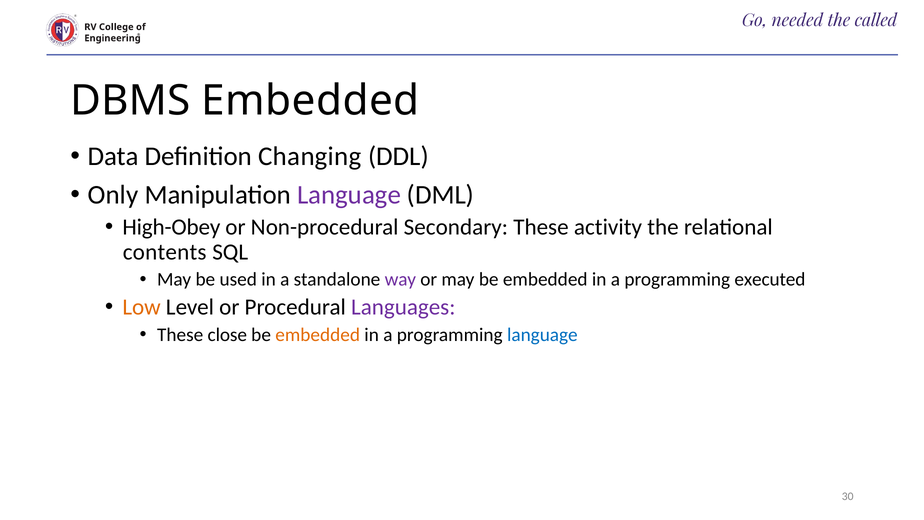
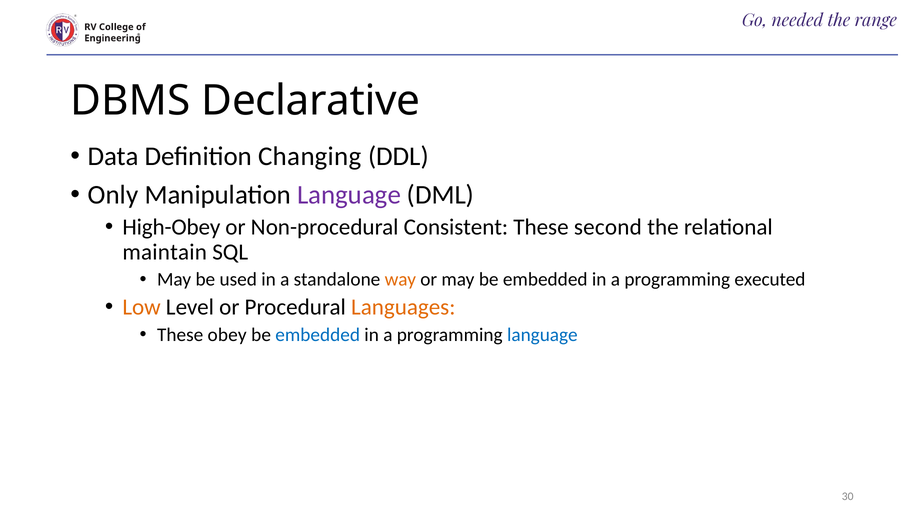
called: called -> range (876, 21)
DBMS Embedded: Embedded -> Declarative (311, 101)
Secondary: Secondary -> Consistent (456, 227)
activity: activity -> second (608, 227)
contents: contents -> maintain (165, 252)
way colour: purple -> orange (400, 279)
Languages colour: purple -> orange (403, 307)
close: close -> obey (227, 335)
embedded colour: orange -> blue (318, 335)
